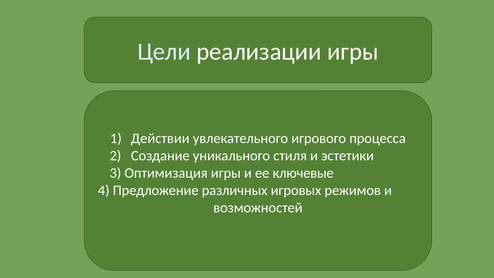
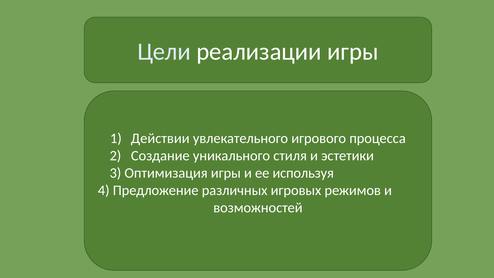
ключевые: ключевые -> используя (303, 173)
